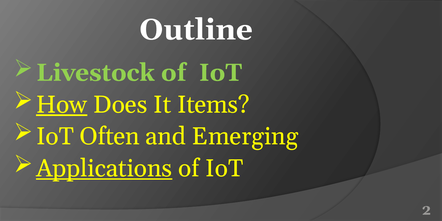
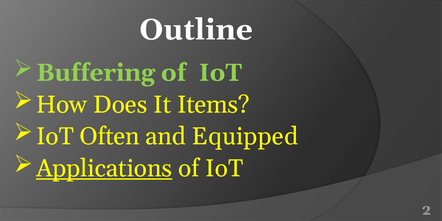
Livestock: Livestock -> Buffering (96, 73)
How underline: present -> none (62, 105)
Emerging: Emerging -> Equipped (245, 136)
